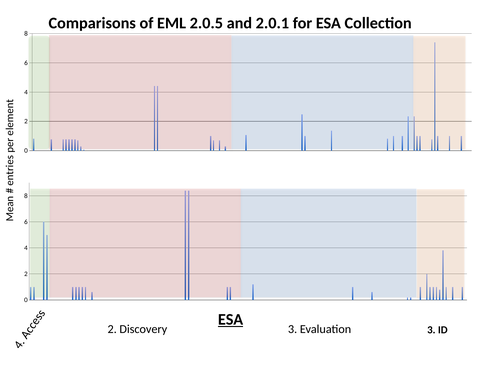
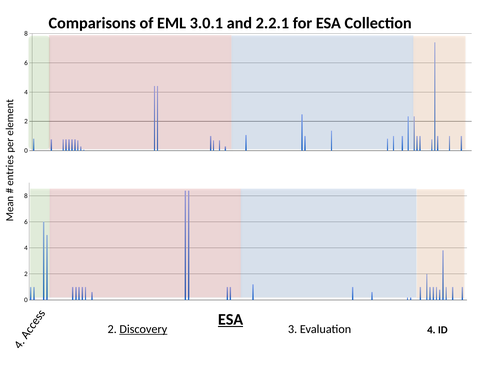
2.0.5: 2.0.5 -> 3.0.1 (206, 23)
2.0.1: 2.0.1 -> 2.2.1 (272, 23)
Discovery underline: none -> present (143, 329)
Evaluation 3: 3 -> 4 (431, 330)
